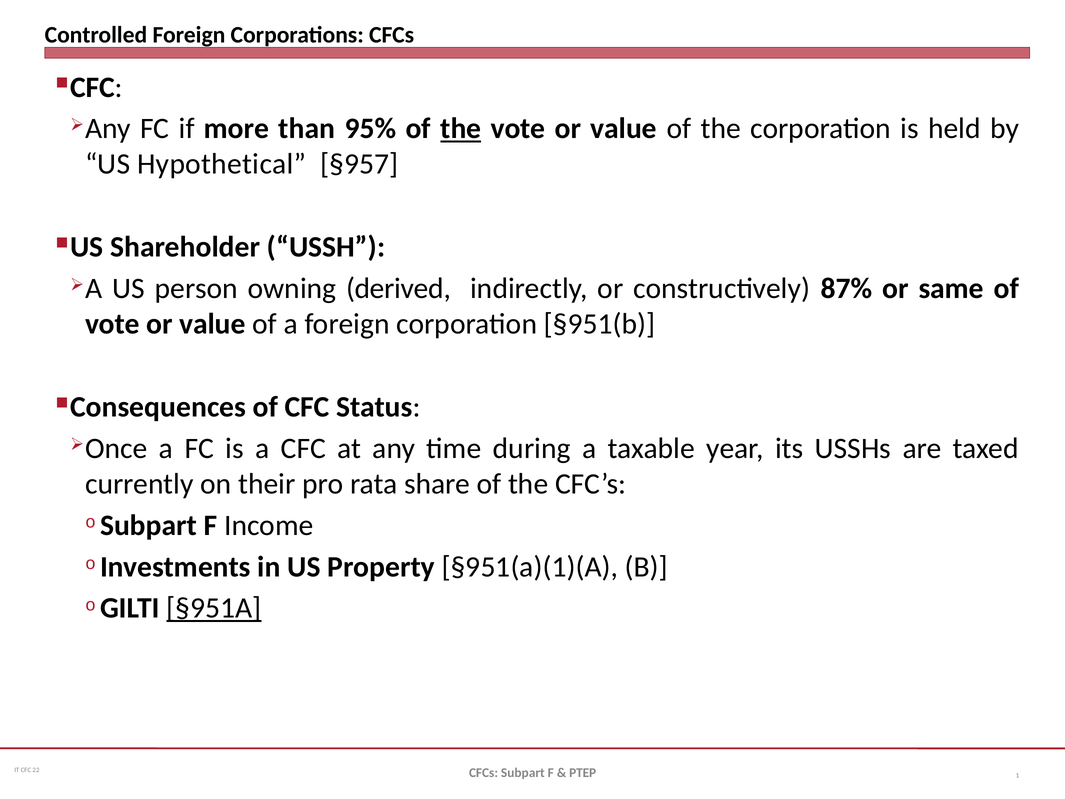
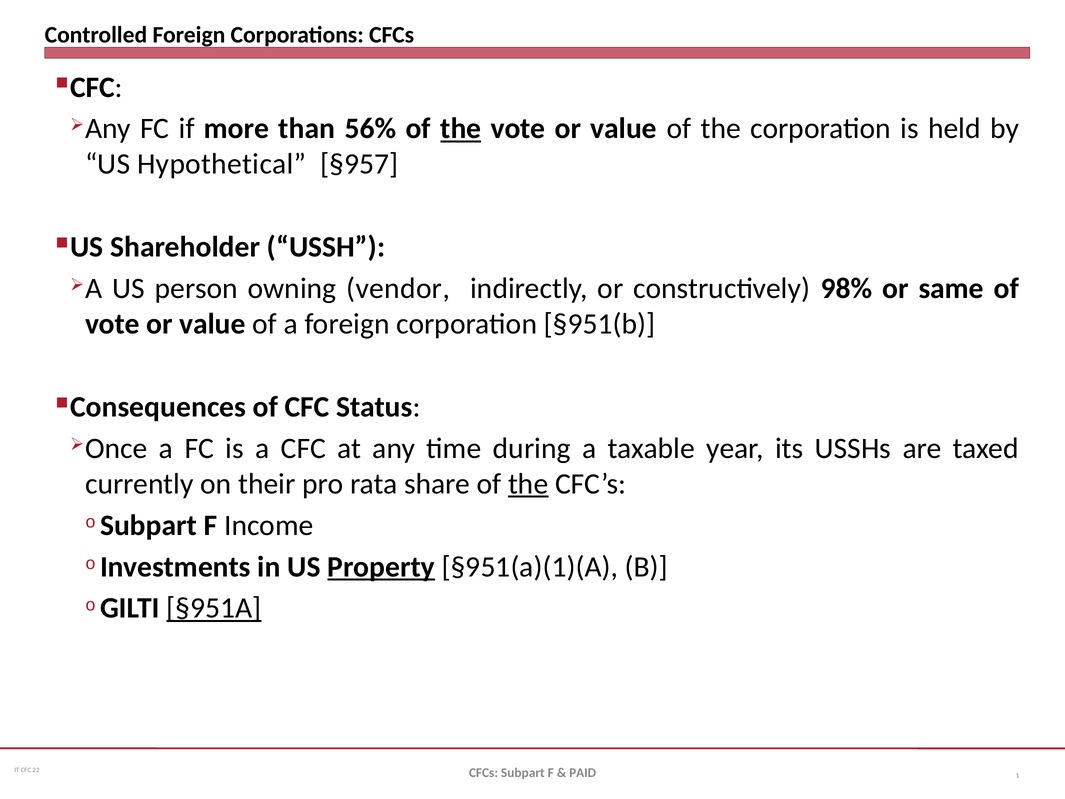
95%: 95% -> 56% (370, 129)
derived: derived -> vendor (398, 288)
87%: 87% -> 98% (847, 288)
the underline: none -> present (528, 484)
Property underline: none -> present (381, 567)
PTEP: PTEP -> PAID (583, 773)
